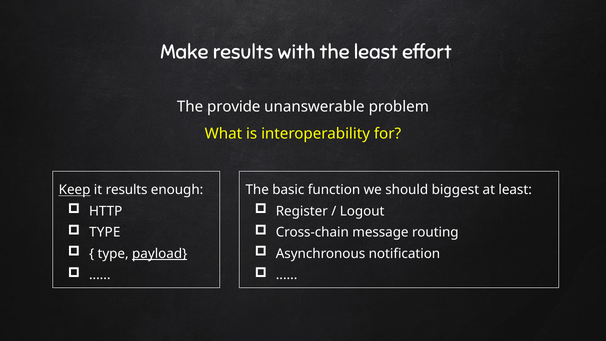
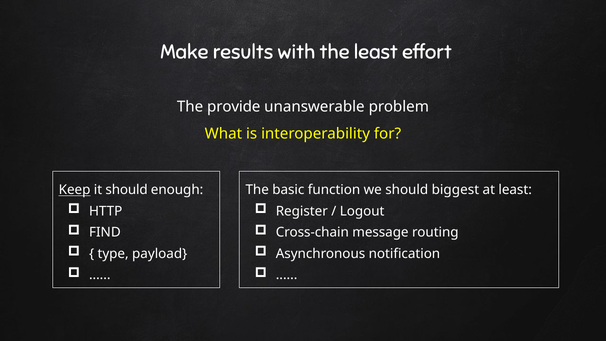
it results: results -> should (127, 190)
TYPE: TYPE -> FIND (105, 232)
payload underline: present -> none (160, 253)
